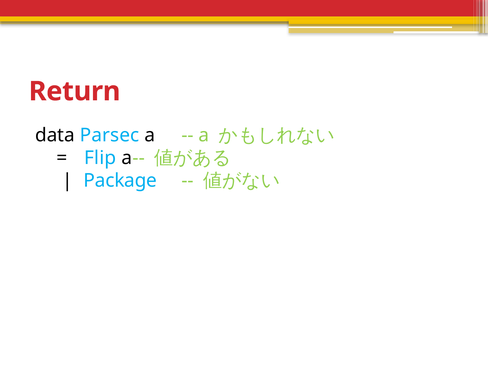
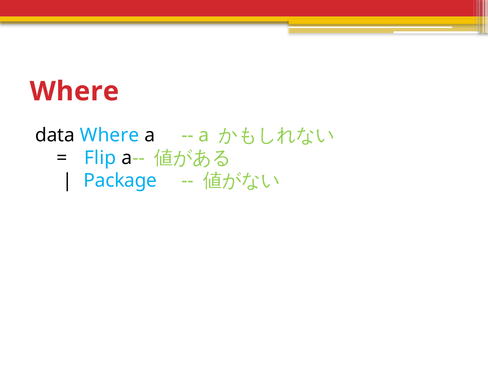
Return: Return -> Where (74, 91)
data Parsec: Parsec -> Where (110, 135)
